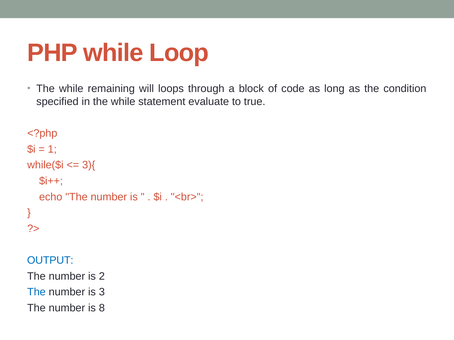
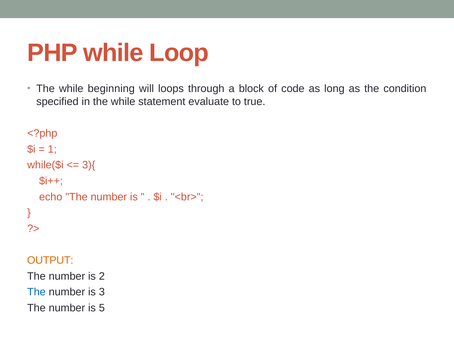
remaining: remaining -> beginning (111, 89)
OUTPUT colour: blue -> orange (50, 261)
8: 8 -> 5 (102, 308)
